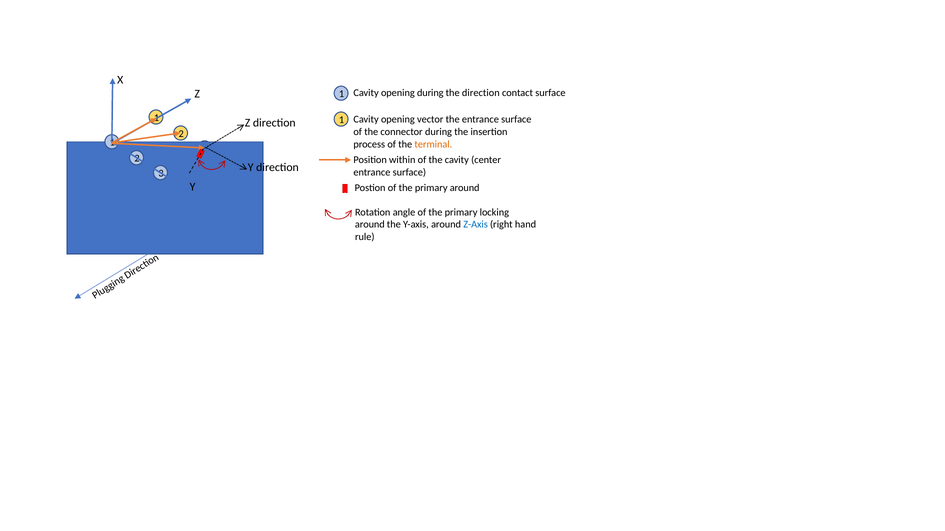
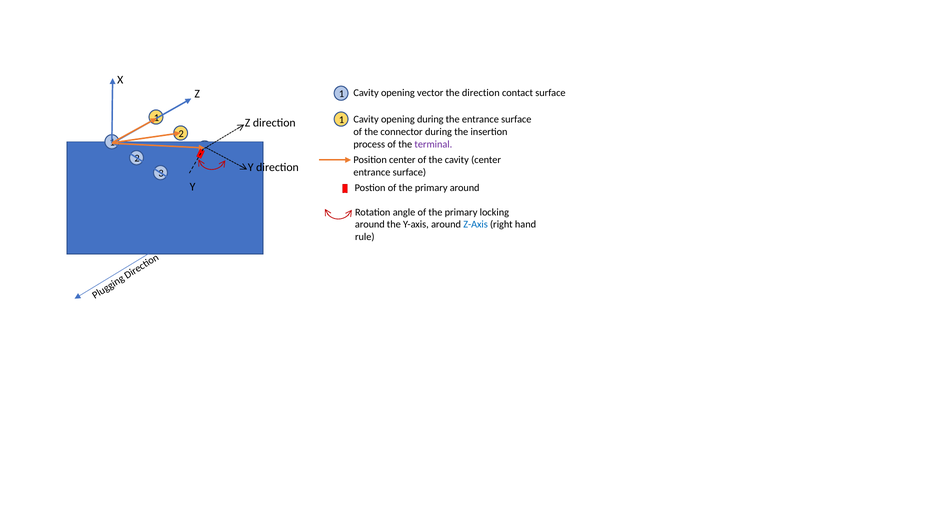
opening during: during -> vector (430, 93)
opening vector: vector -> during (430, 119)
terminal colour: orange -> purple (433, 144)
Position within: within -> center (402, 160)
